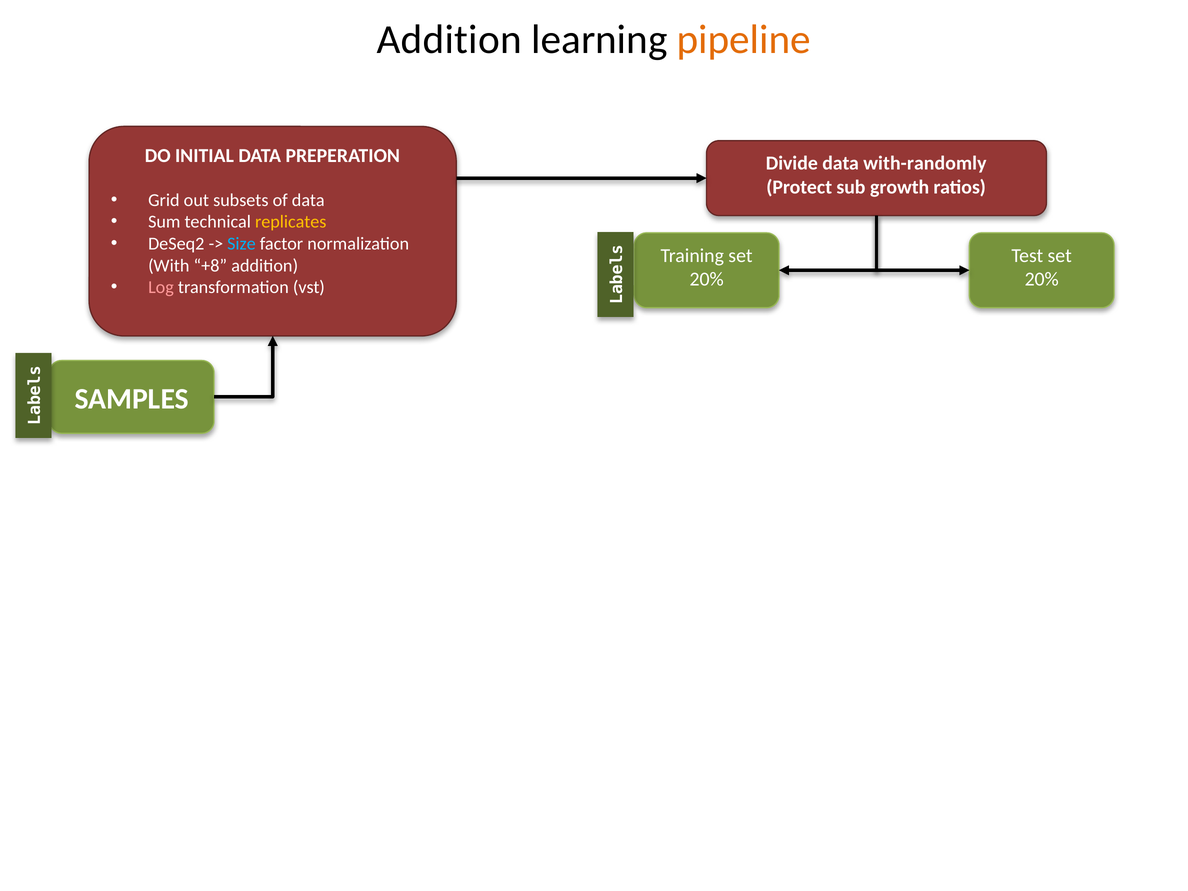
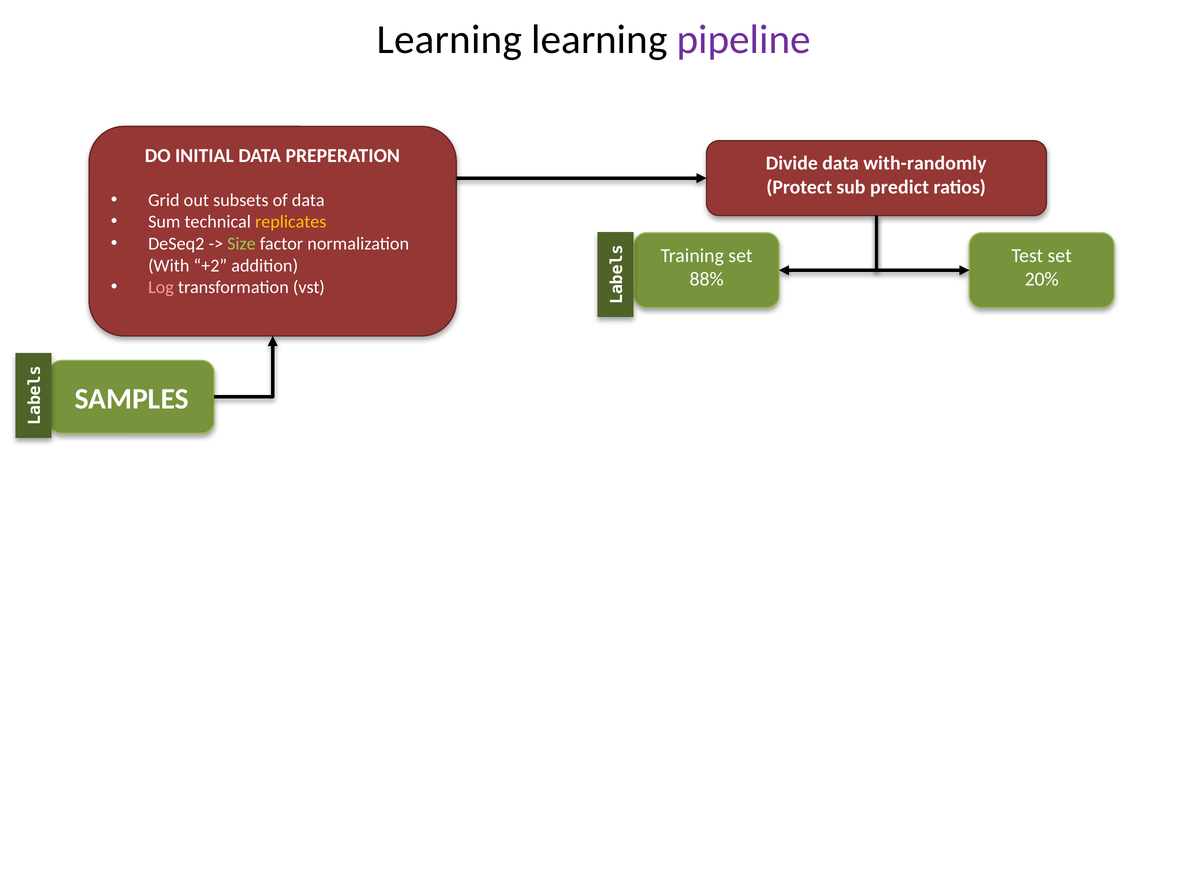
Addition: Addition -> Learning (449, 40)
pipeline colour: orange -> purple (744, 40)
growth: growth -> predict (900, 187)
Size colour: light blue -> light green (241, 244)
+8: +8 -> +2 (210, 266)
20%: 20% -> 88% (707, 279)
